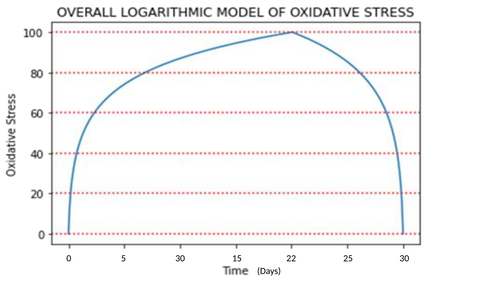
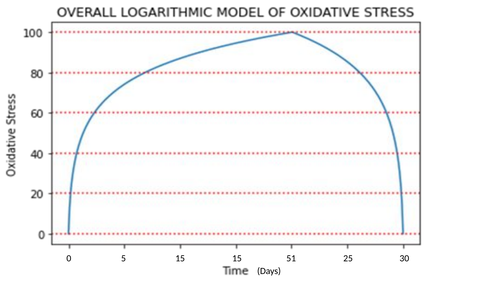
5 30: 30 -> 15 (180, 258)
22: 22 -> 51 (291, 258)
